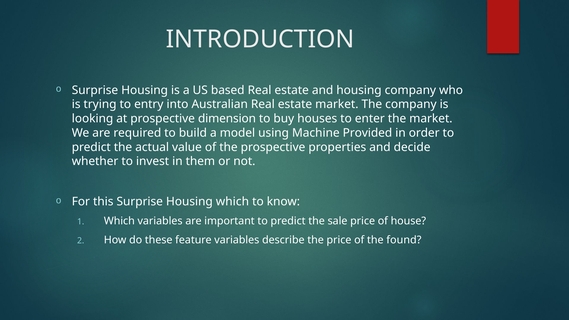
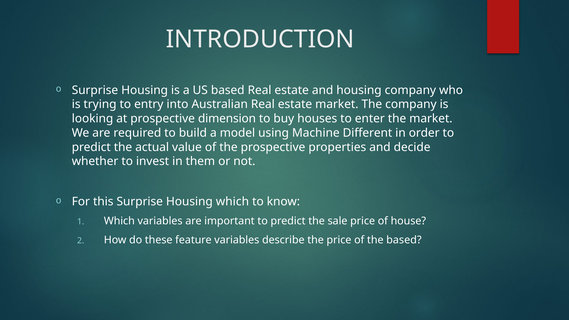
Provided: Provided -> Different (367, 133)
the found: found -> based (404, 240)
